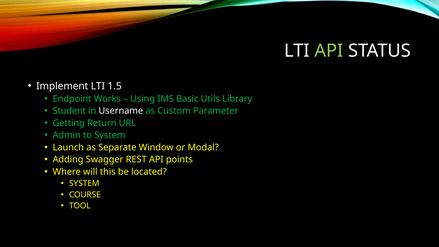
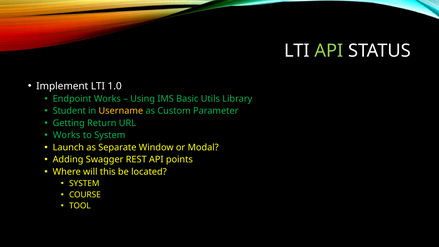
1.5: 1.5 -> 1.0 (115, 86)
Username colour: white -> yellow (121, 111)
Admin: Admin -> Works (67, 135)
